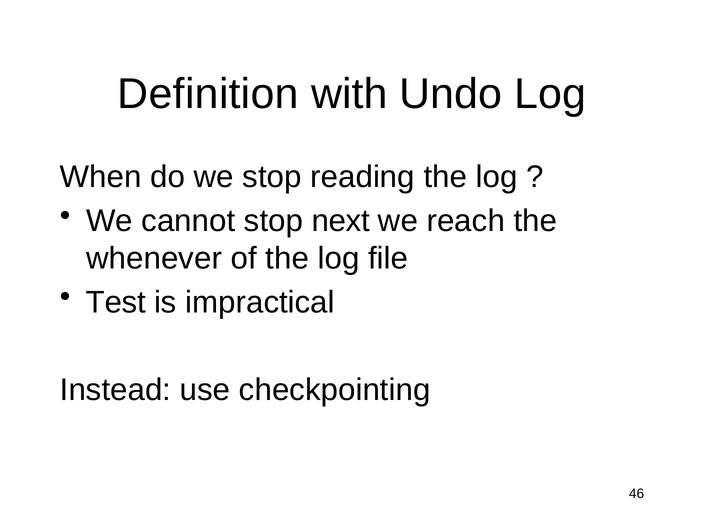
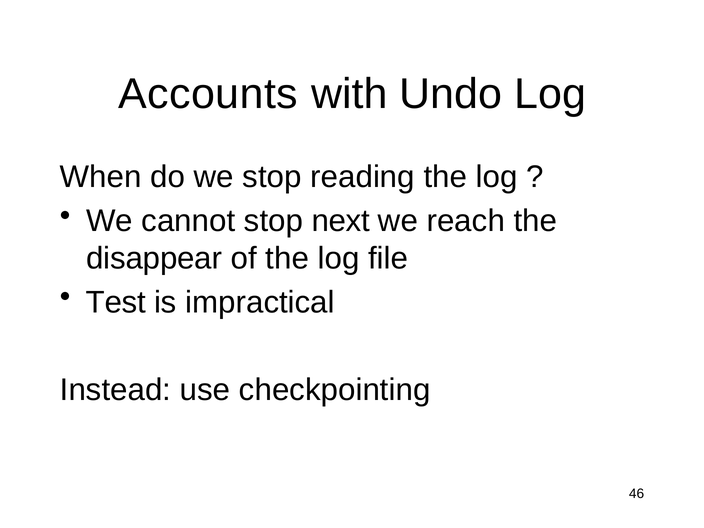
Definition: Definition -> Accounts (208, 94)
whenever: whenever -> disappear (154, 258)
